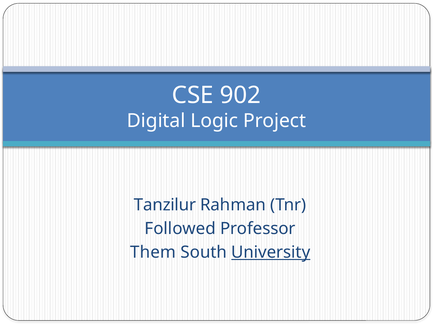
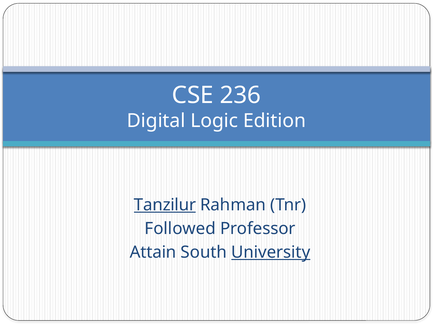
902: 902 -> 236 (240, 95)
Project: Project -> Edition (275, 121)
Tanzilur underline: none -> present (165, 205)
Them: Them -> Attain (153, 252)
